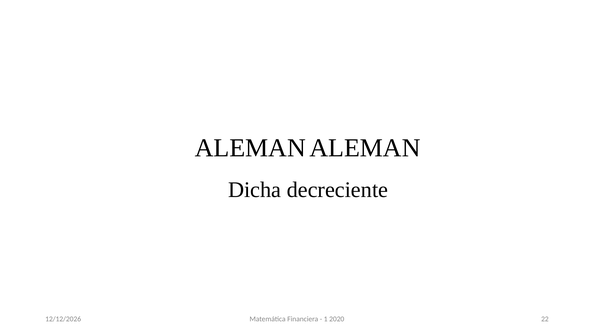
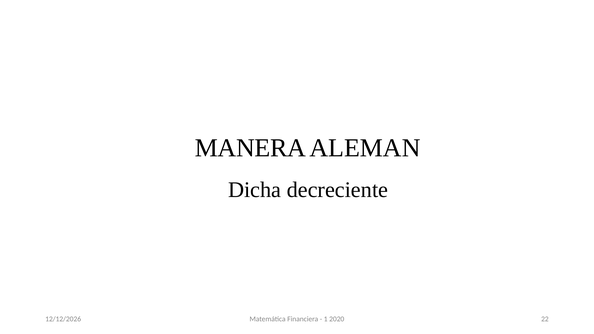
ALEMAN: ALEMAN -> MANERA (250, 148)
